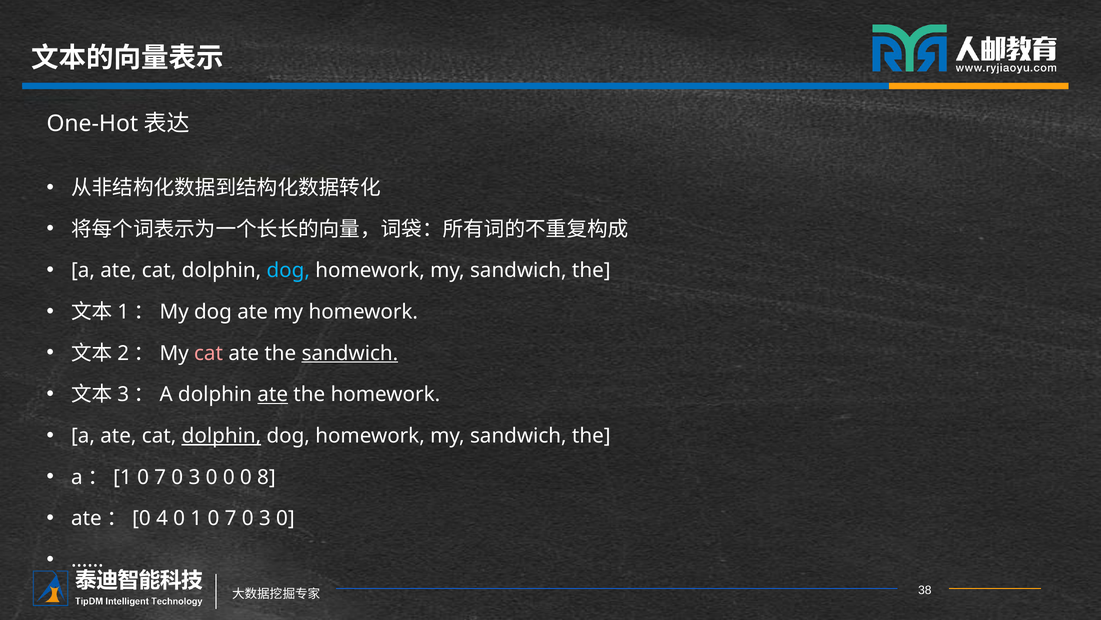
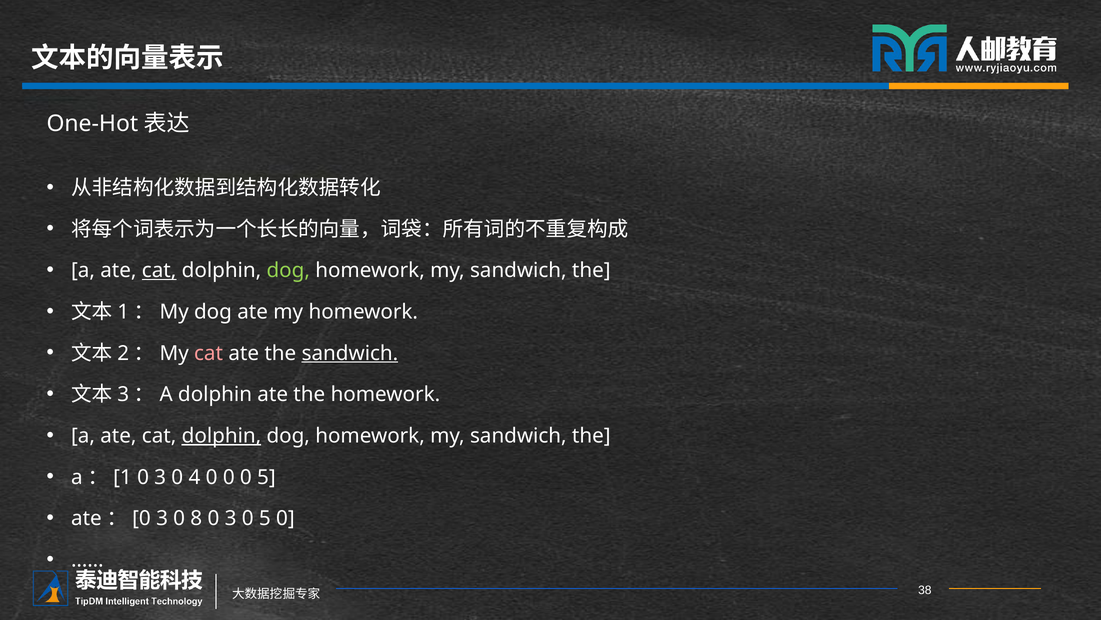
cat underline: none -> present (159, 270)
dog colour: light blue -> light green (288, 270)
ate underline: present -> none (273, 394)
a：[1 0 7: 7 -> 3 (160, 477)
3: 3 -> 4 (194, 477)
0 0 8: 8 -> 5 (266, 477)
ate：[0 4: 4 -> 3 (162, 518)
1: 1 -> 8 (196, 518)
7: 7 -> 3 (231, 518)
3: 3 -> 5 (265, 518)
